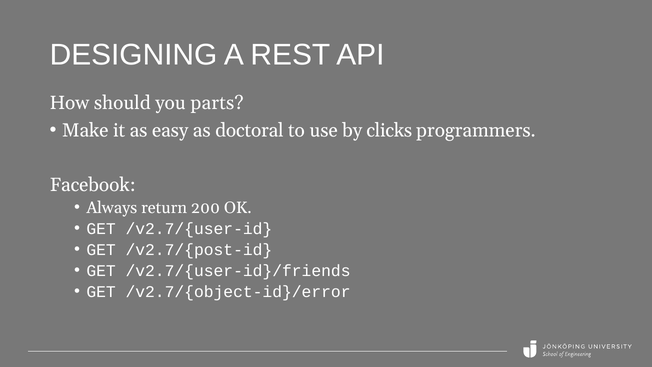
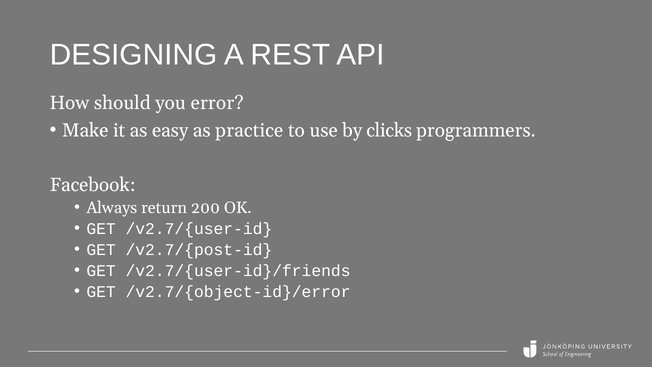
parts: parts -> error (217, 103)
doctoral: doctoral -> practice (249, 130)
